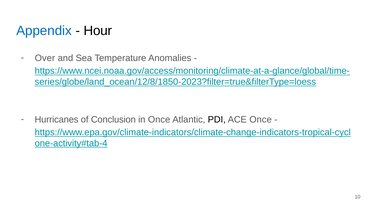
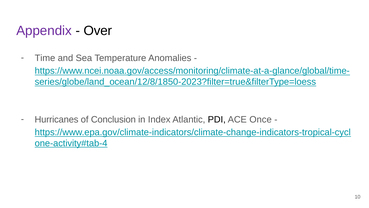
Appendix colour: blue -> purple (44, 31)
Hour: Hour -> Over (98, 31)
Over: Over -> Time (45, 58)
in Once: Once -> Index (159, 119)
